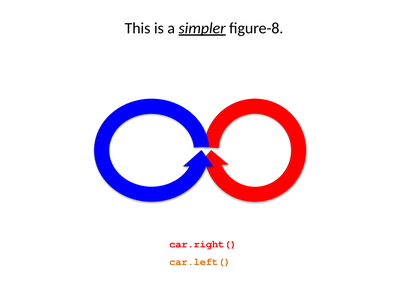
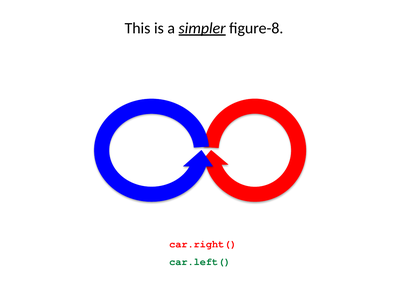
car.left( colour: orange -> green (200, 262)
